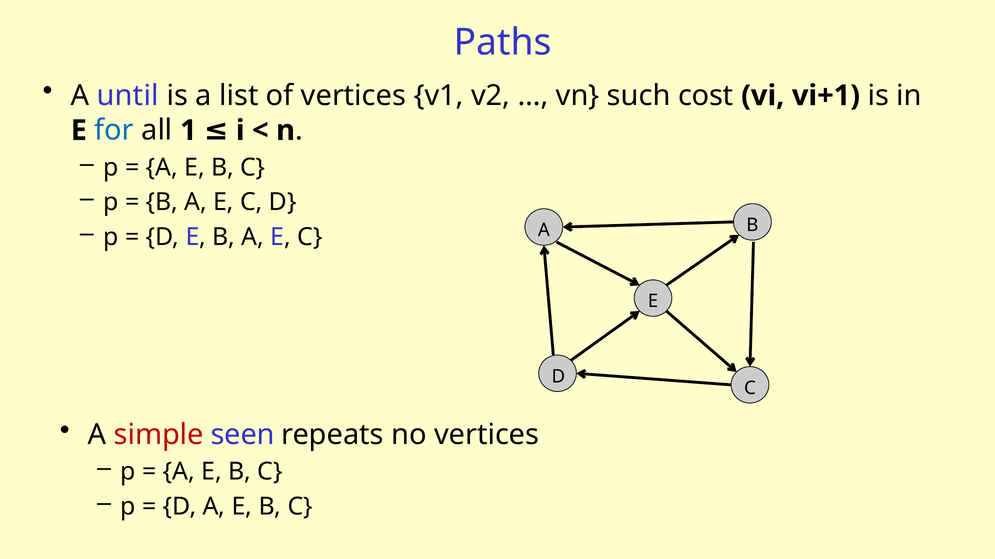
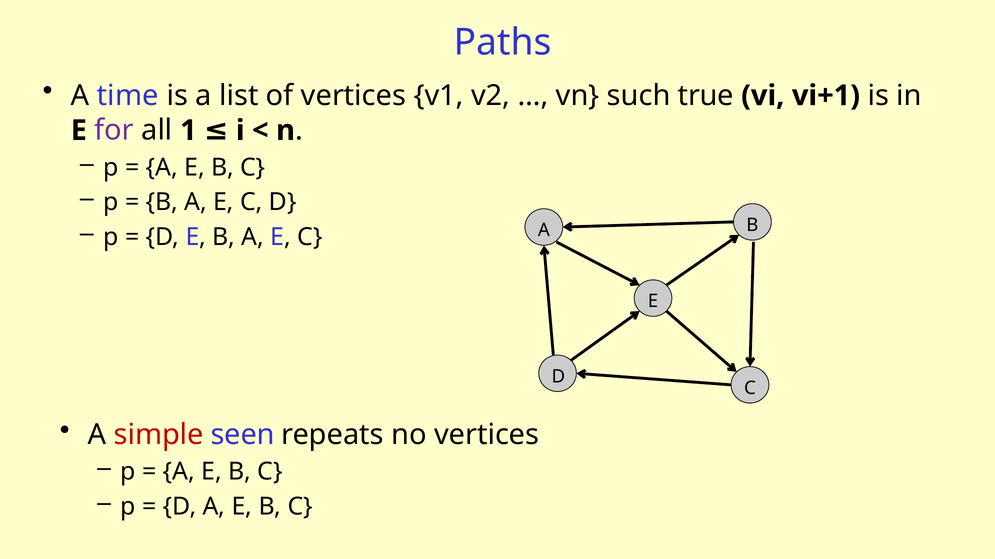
until: until -> time (128, 96)
cost: cost -> true (706, 96)
for colour: blue -> purple (114, 131)
